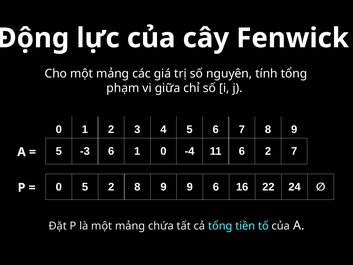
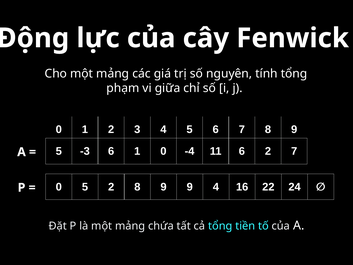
9 6: 6 -> 4 (216, 187)
